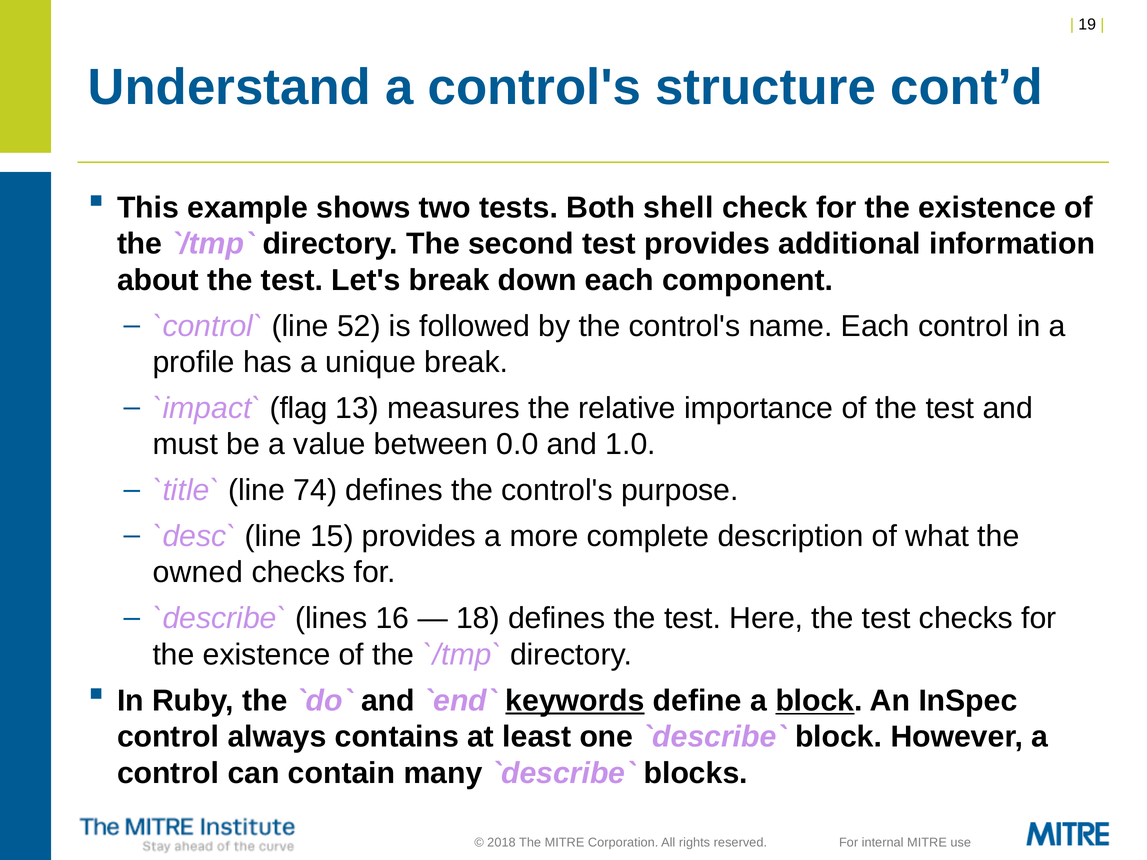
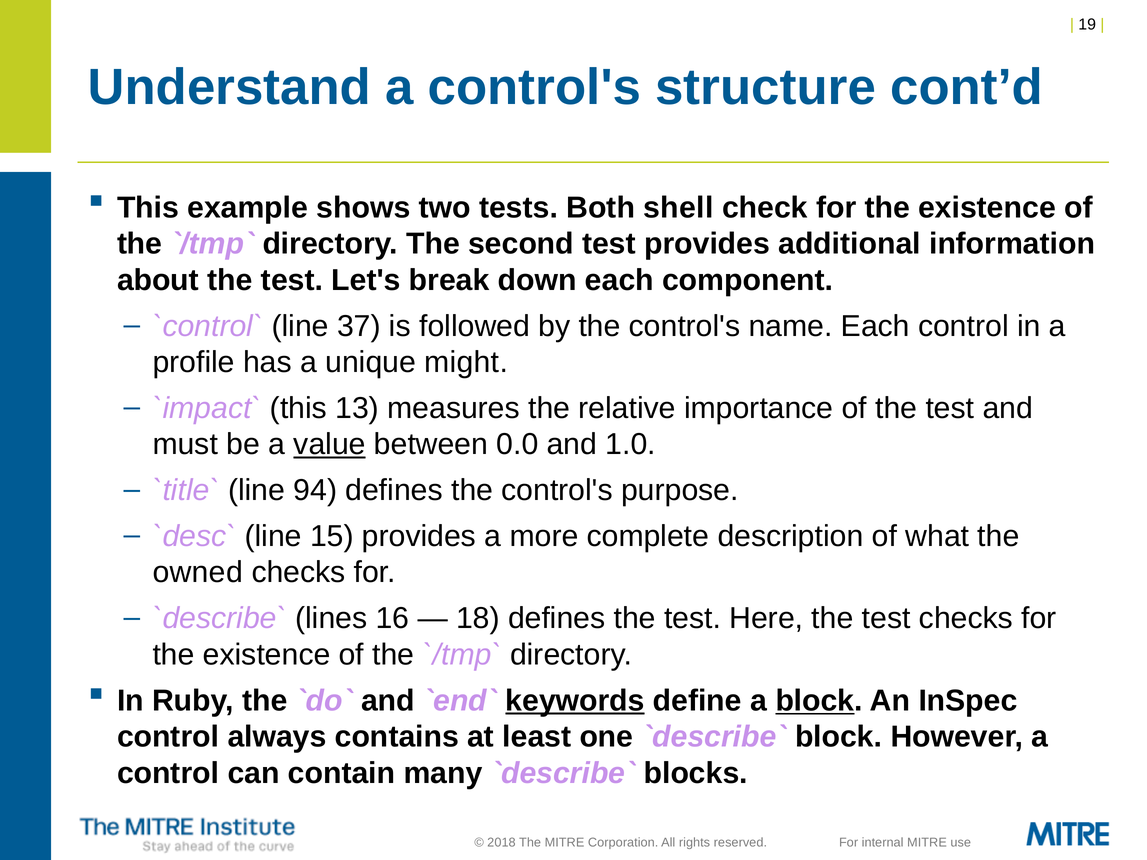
52: 52 -> 37 (359, 326)
unique break: break -> might (466, 362)
flag: flag -> this (298, 408)
value underline: none -> present (330, 445)
74: 74 -> 94 (315, 490)
